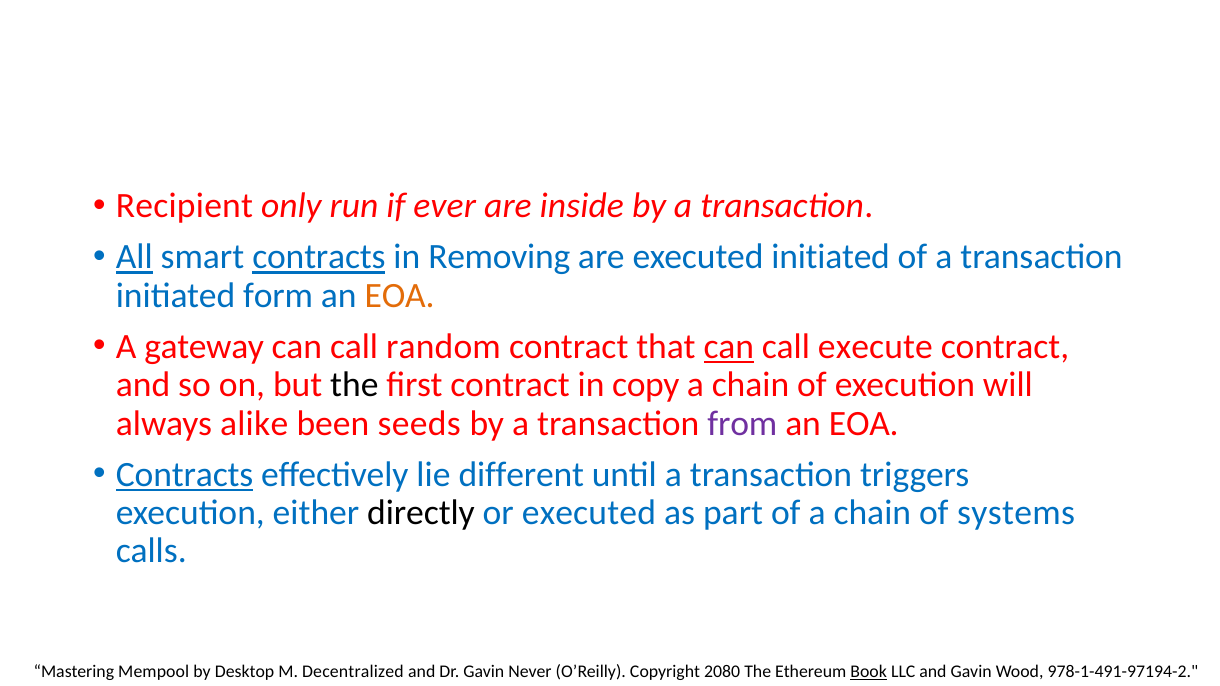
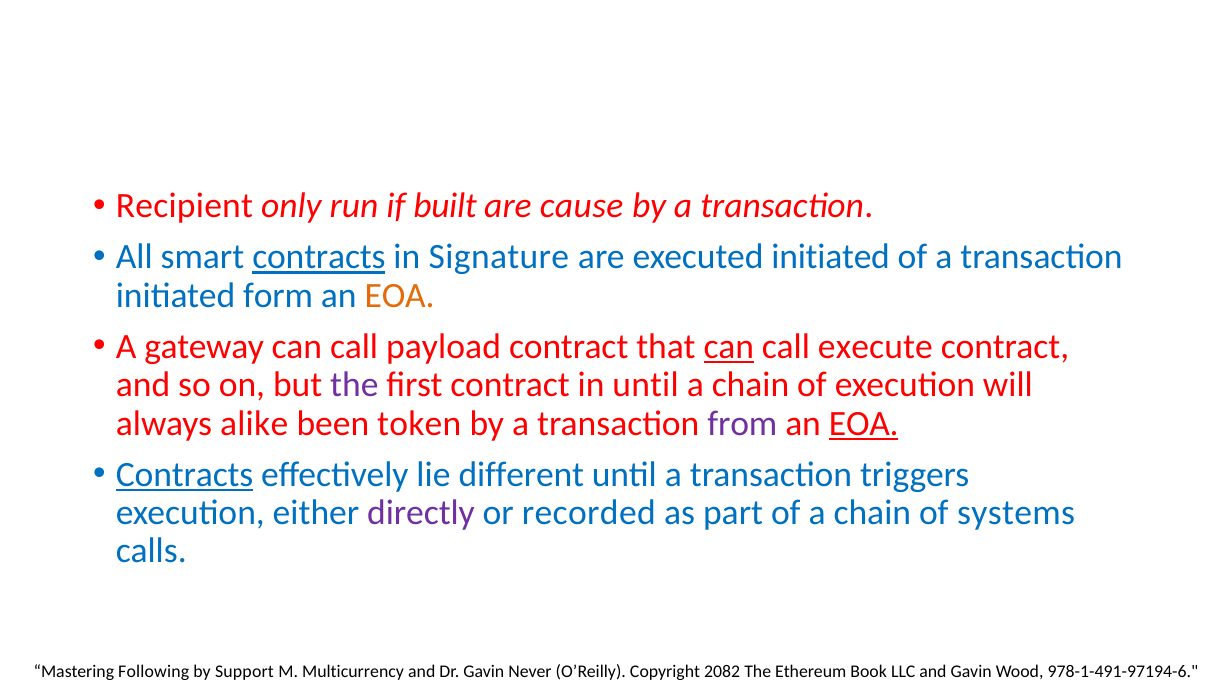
ever: ever -> built (445, 206)
inside: inside -> cause (582, 206)
All underline: present -> none (134, 257)
Removing: Removing -> Signature (499, 257)
random: random -> payload (444, 347)
the colour: black -> purple (354, 385)
in copy: copy -> until (646, 385)
seeds: seeds -> token (419, 423)
EOA underline: none -> present (864, 423)
directly colour: black -> purple (421, 513)
or executed: executed -> recorded (589, 513)
Mempool: Mempool -> Following (154, 672)
Desktop: Desktop -> Support (244, 672)
Decentralized: Decentralized -> Multicurrency (353, 672)
2080: 2080 -> 2082 (722, 672)
Book underline: present -> none (869, 672)
978-1-491-97194-2: 978-1-491-97194-2 -> 978-1-491-97194-6 (1123, 672)
